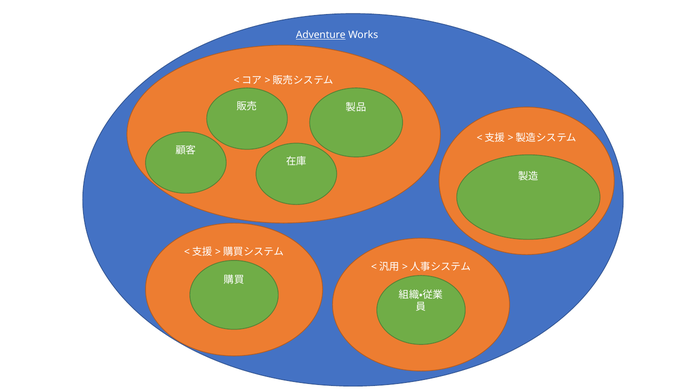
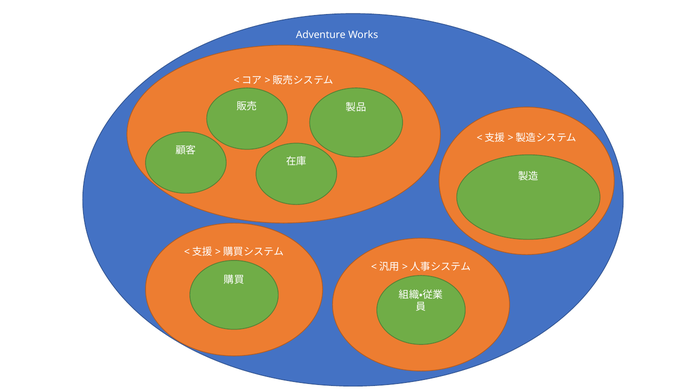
Adventure underline: present -> none (321, 35)
